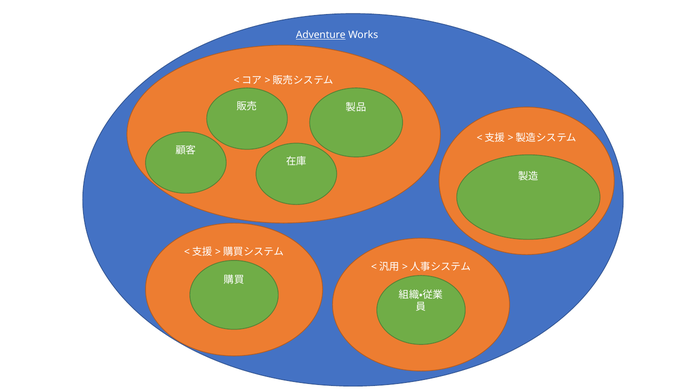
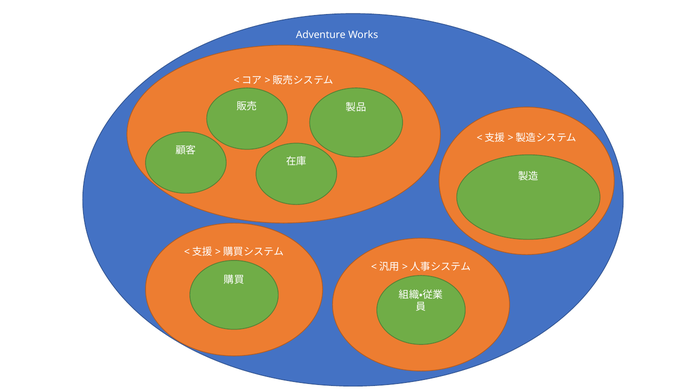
Adventure underline: present -> none (321, 35)
